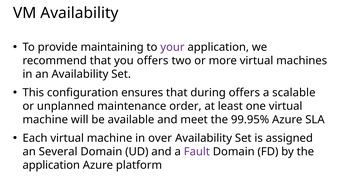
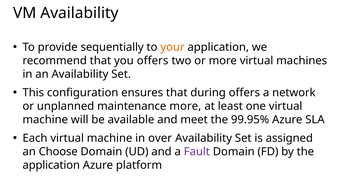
maintaining: maintaining -> sequentially (112, 47)
your colour: purple -> orange (172, 47)
scalable: scalable -> network (294, 93)
maintenance order: order -> more (185, 106)
Several: Several -> Choose (58, 152)
